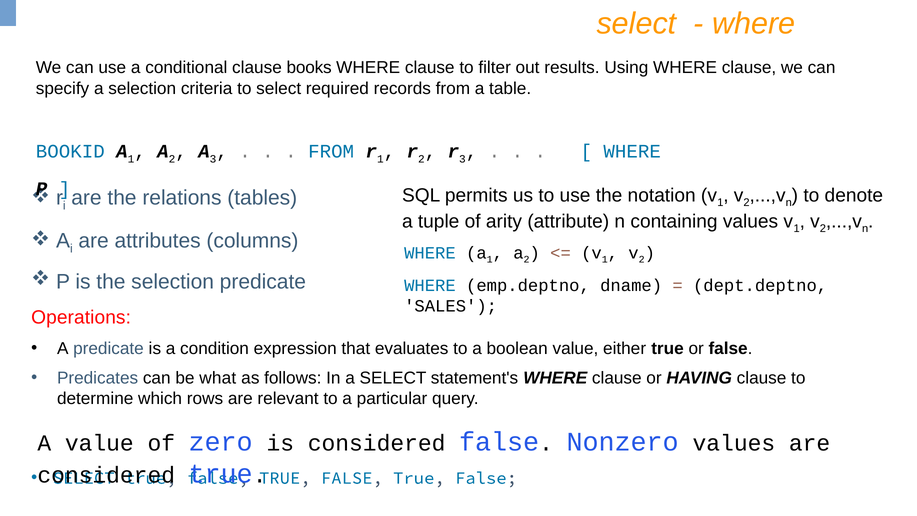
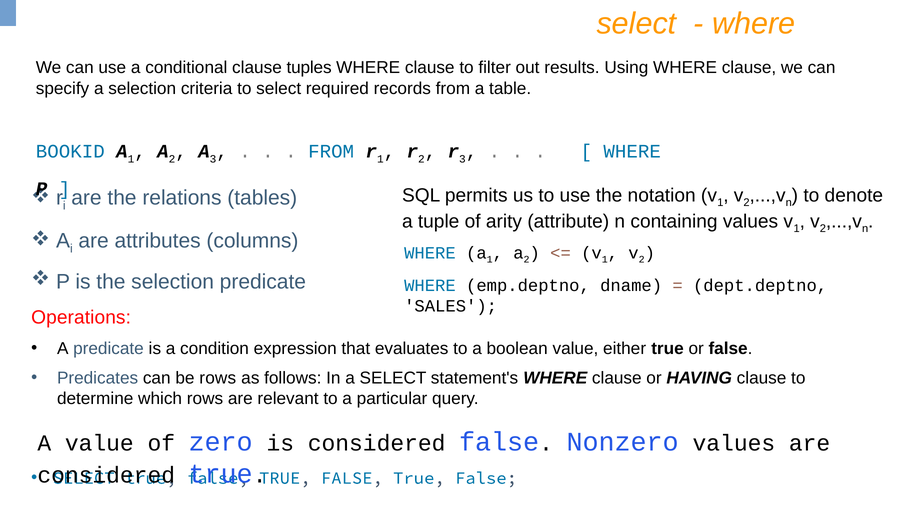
books: books -> tuples (309, 68)
be what: what -> rows (218, 378)
